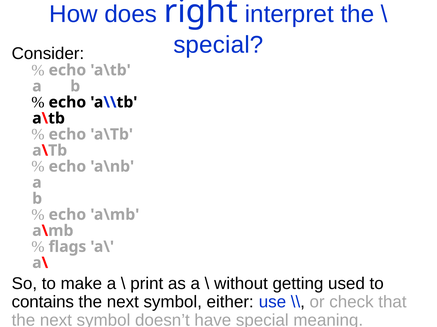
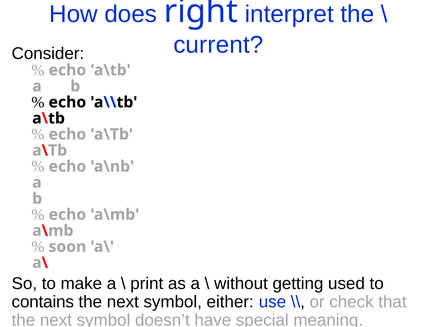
special: special -> current (218, 45)
flags: flags -> soon (67, 247)
